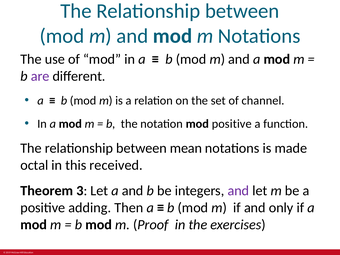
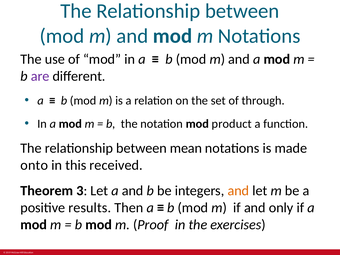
channel: channel -> through (263, 101)
mod positive: positive -> product (232, 124)
octal: octal -> onto (34, 165)
and colour: purple -> orange (238, 191)
adding: adding -> results (90, 208)
